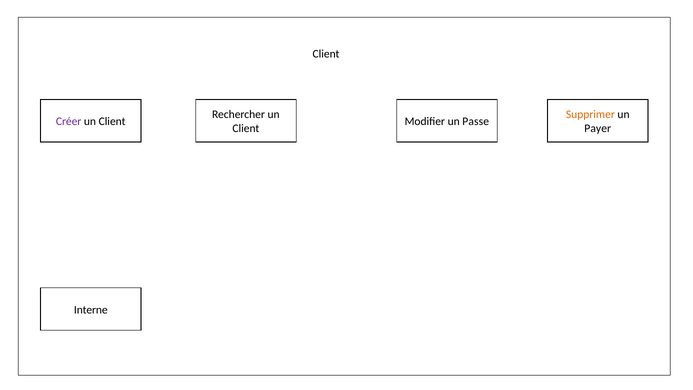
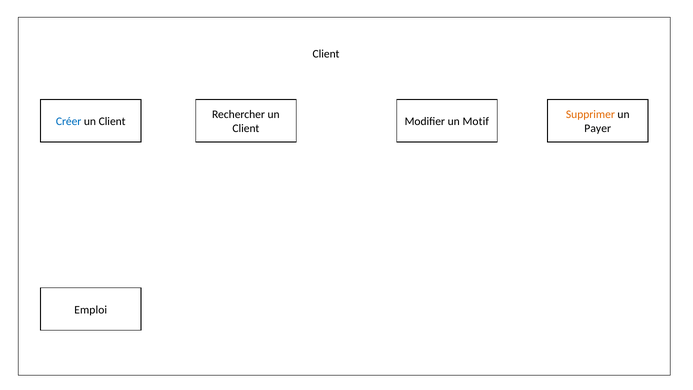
Créer colour: purple -> blue (69, 122)
Passe: Passe -> Motif (476, 122)
Interne: Interne -> Emploi (91, 310)
